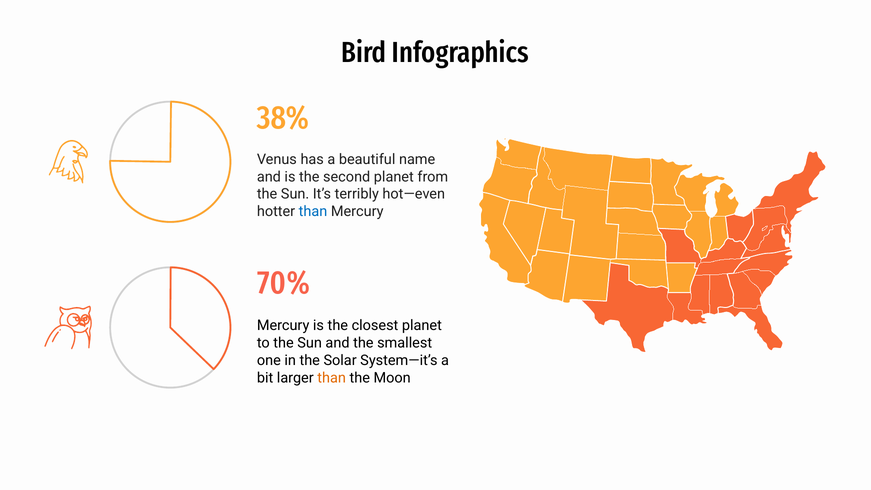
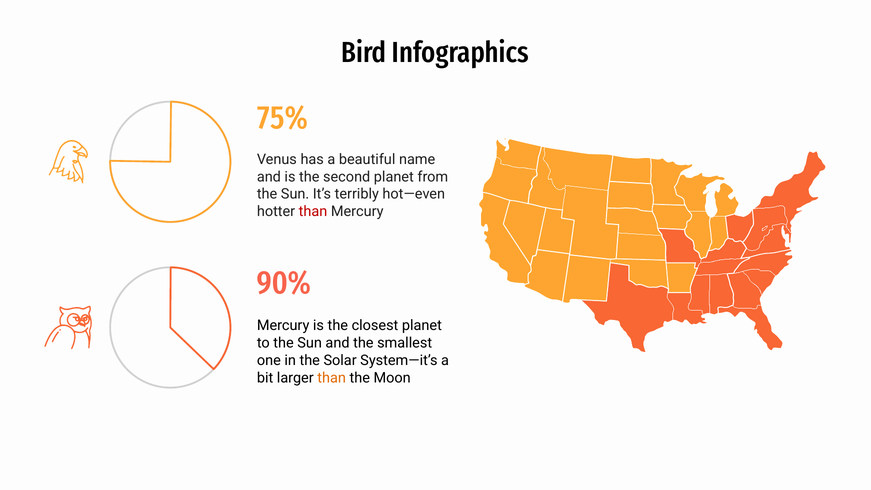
38%: 38% -> 75% (283, 118)
than colour: blue -> red (313, 212)
70%: 70% -> 90% (284, 283)
